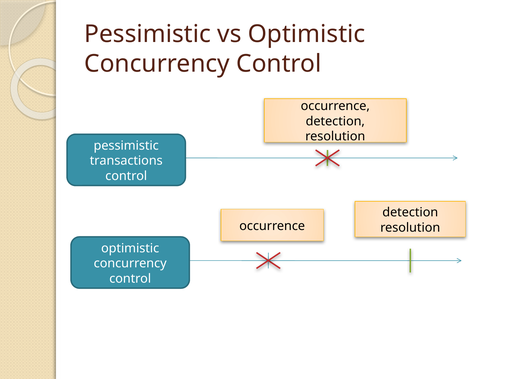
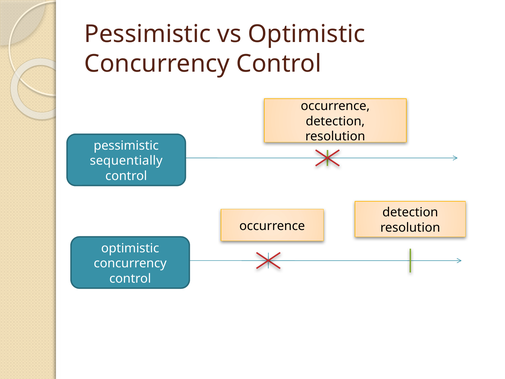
transactions: transactions -> sequentially (126, 161)
